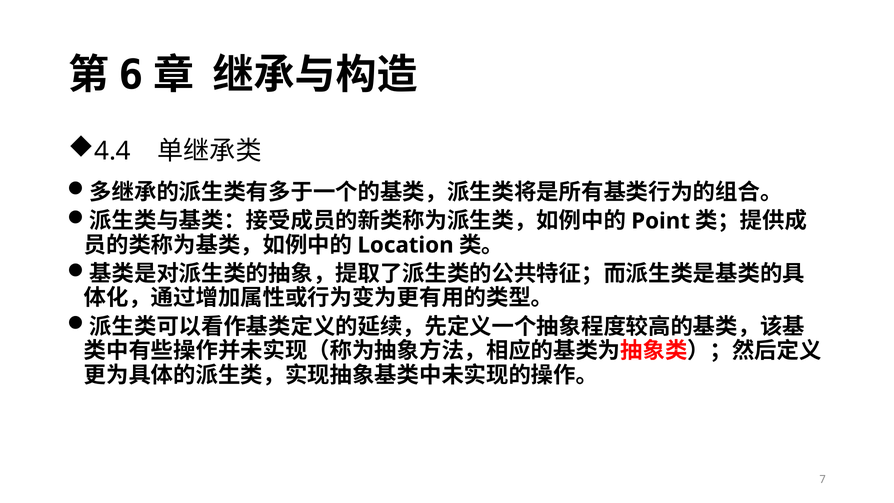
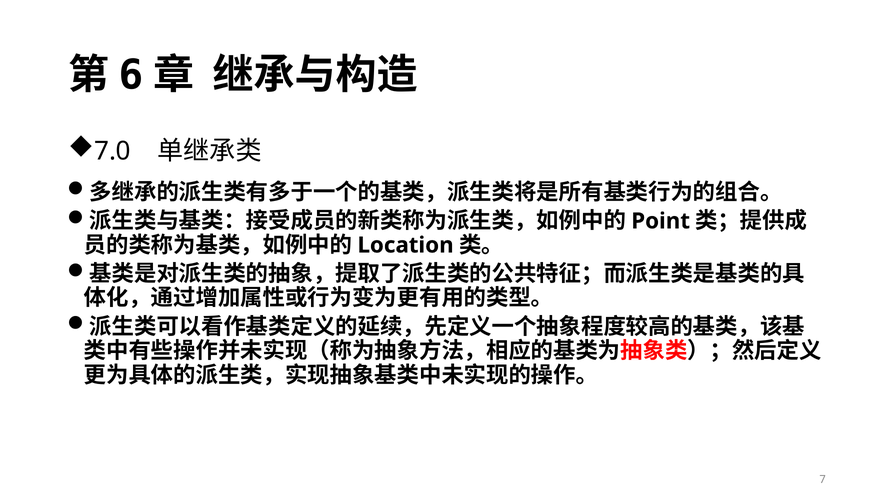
4.4: 4.4 -> 7.0 (113, 151)
